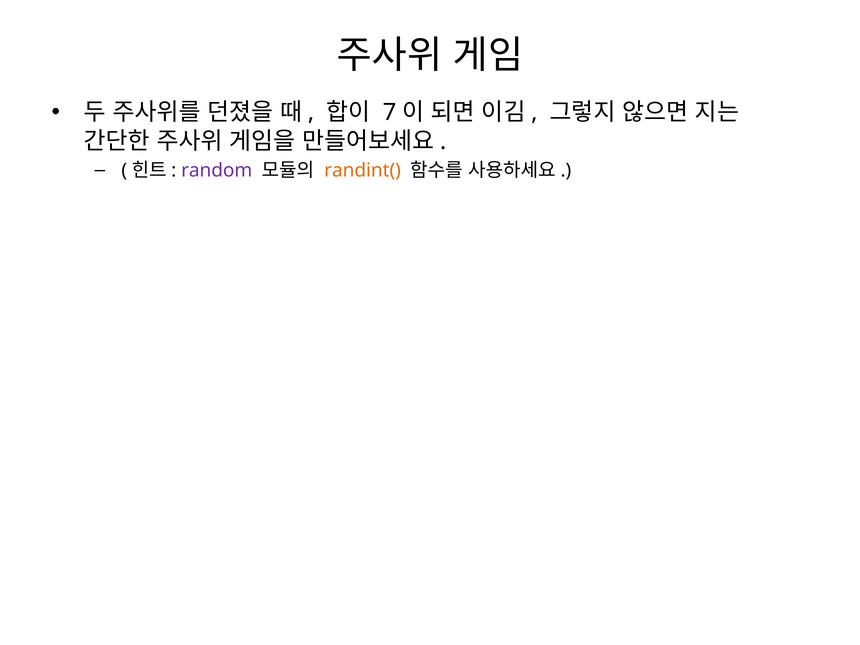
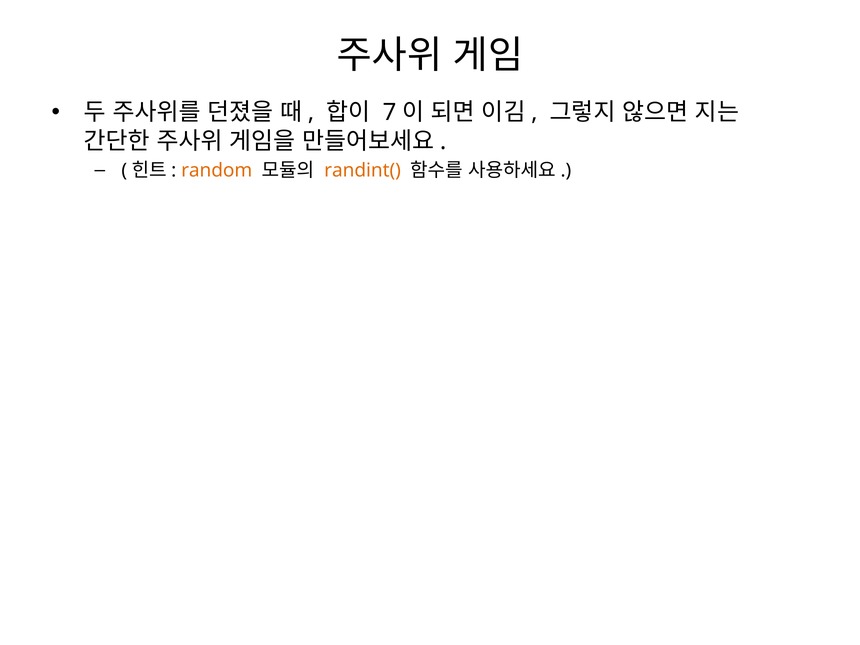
random colour: purple -> orange (217, 171)
